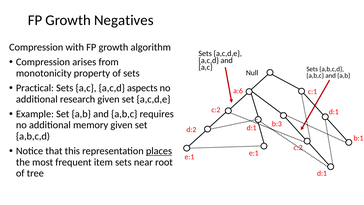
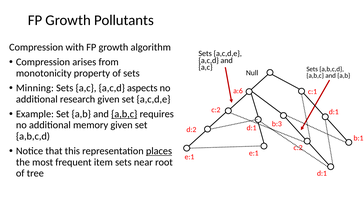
Negatives: Negatives -> Pollutants (124, 20)
Practical: Practical -> Minning (35, 88)
a,b,c underline: none -> present (124, 114)
